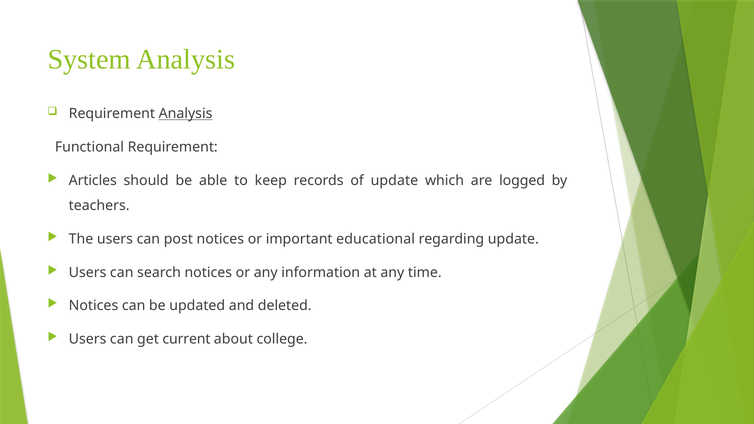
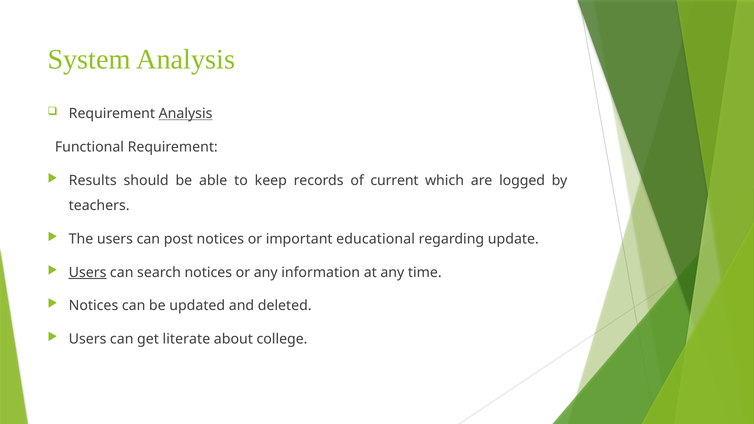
Articles: Articles -> Results (93, 180)
of update: update -> current (395, 180)
Users underline: none -> present (88, 272)
current: current -> literate (186, 339)
